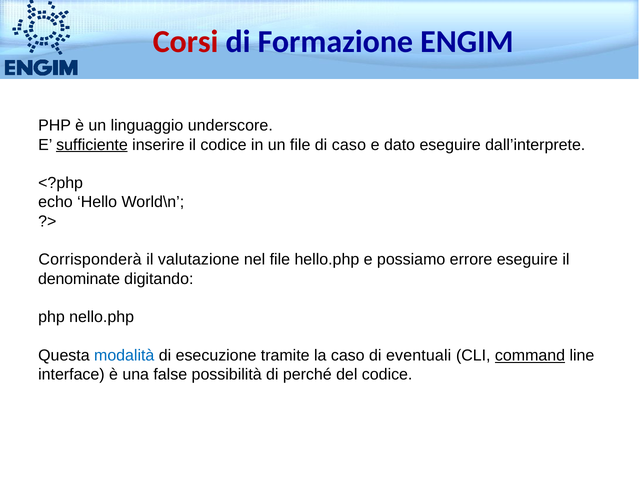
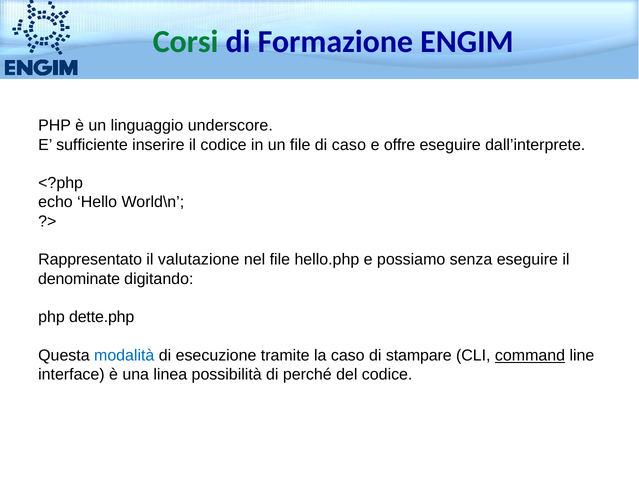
Corsi colour: red -> green (186, 42)
sufficiente underline: present -> none (92, 145)
dato: dato -> offre (400, 145)
Corrisponderà: Corrisponderà -> Rappresentato (90, 260)
errore: errore -> senza (471, 260)
nello.php: nello.php -> dette.php (102, 317)
eventuali: eventuali -> stampare (419, 356)
false: false -> linea (170, 375)
